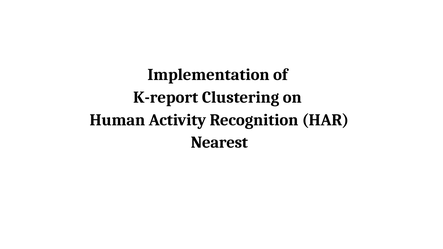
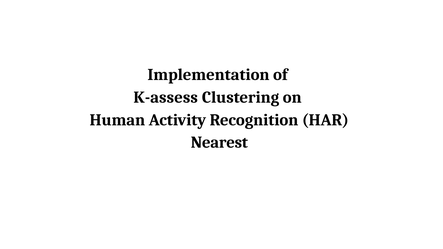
K-report: K-report -> K-assess (166, 97)
